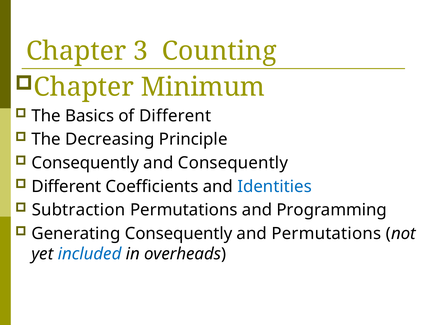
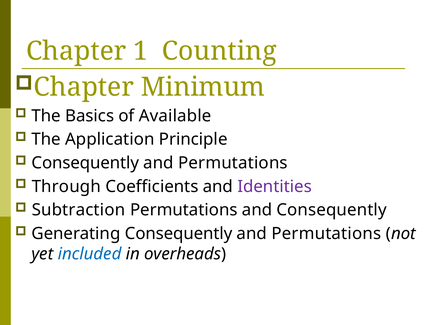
3: 3 -> 1 (141, 51)
of Different: Different -> Available (175, 116)
Decreasing: Decreasing -> Application (110, 140)
Consequently: Consequently -> Permutations (233, 163)
Different: Different -> Through (66, 187)
Identities colour: blue -> purple (275, 187)
and Programming: Programming -> Consequently (332, 210)
